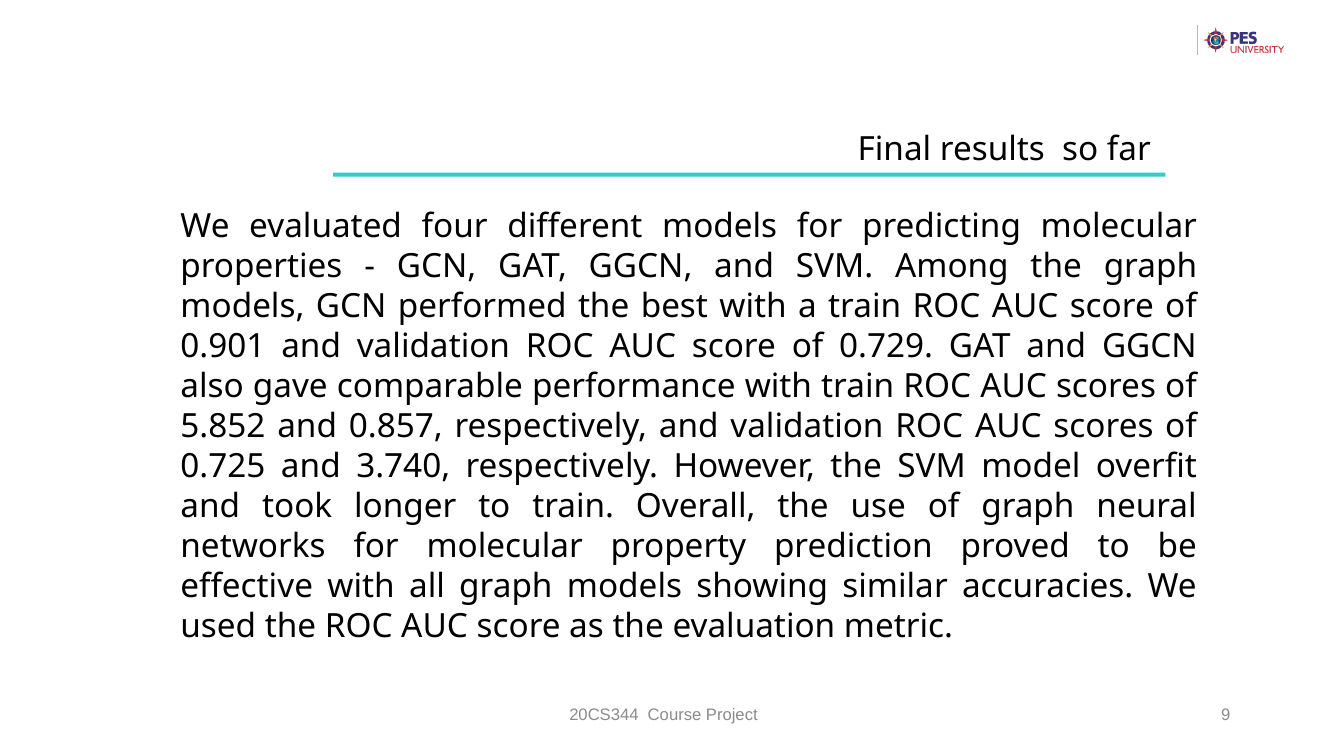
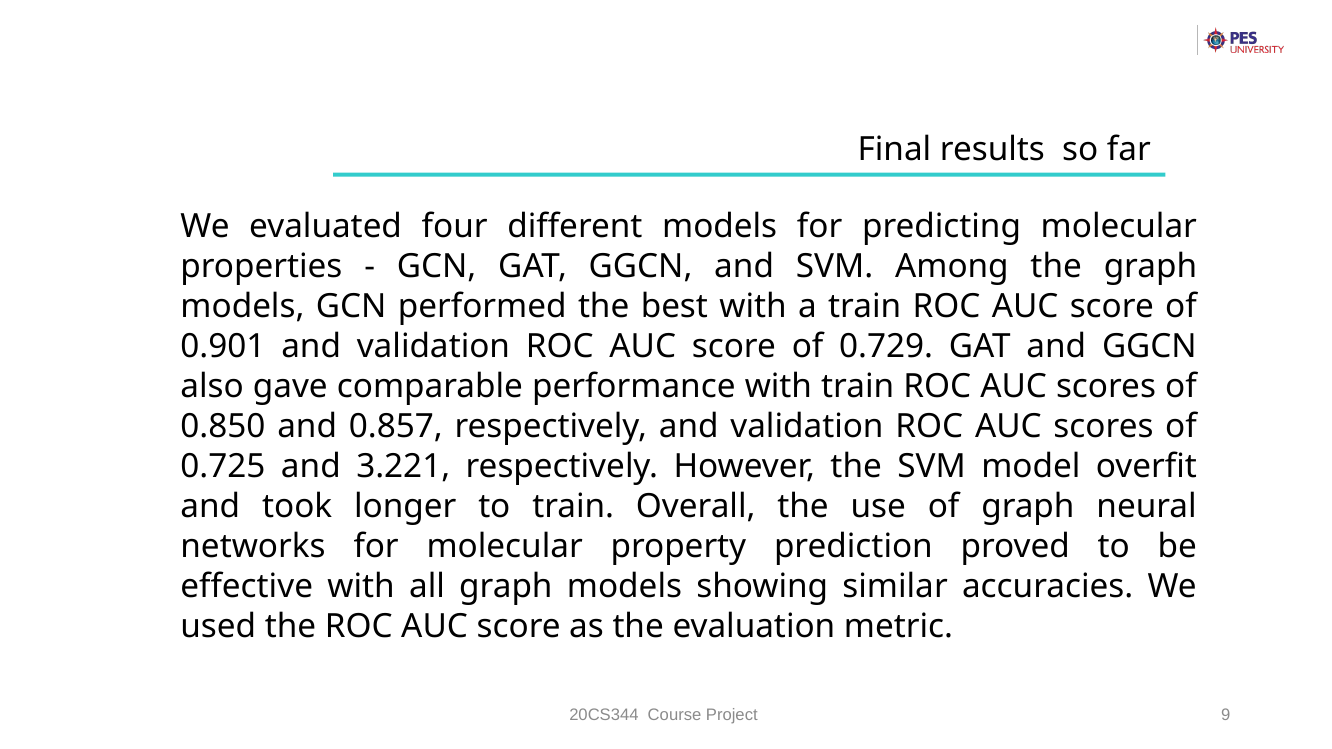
5.852: 5.852 -> 0.850 (223, 427)
3.740: 3.740 -> 3.221 (403, 467)
